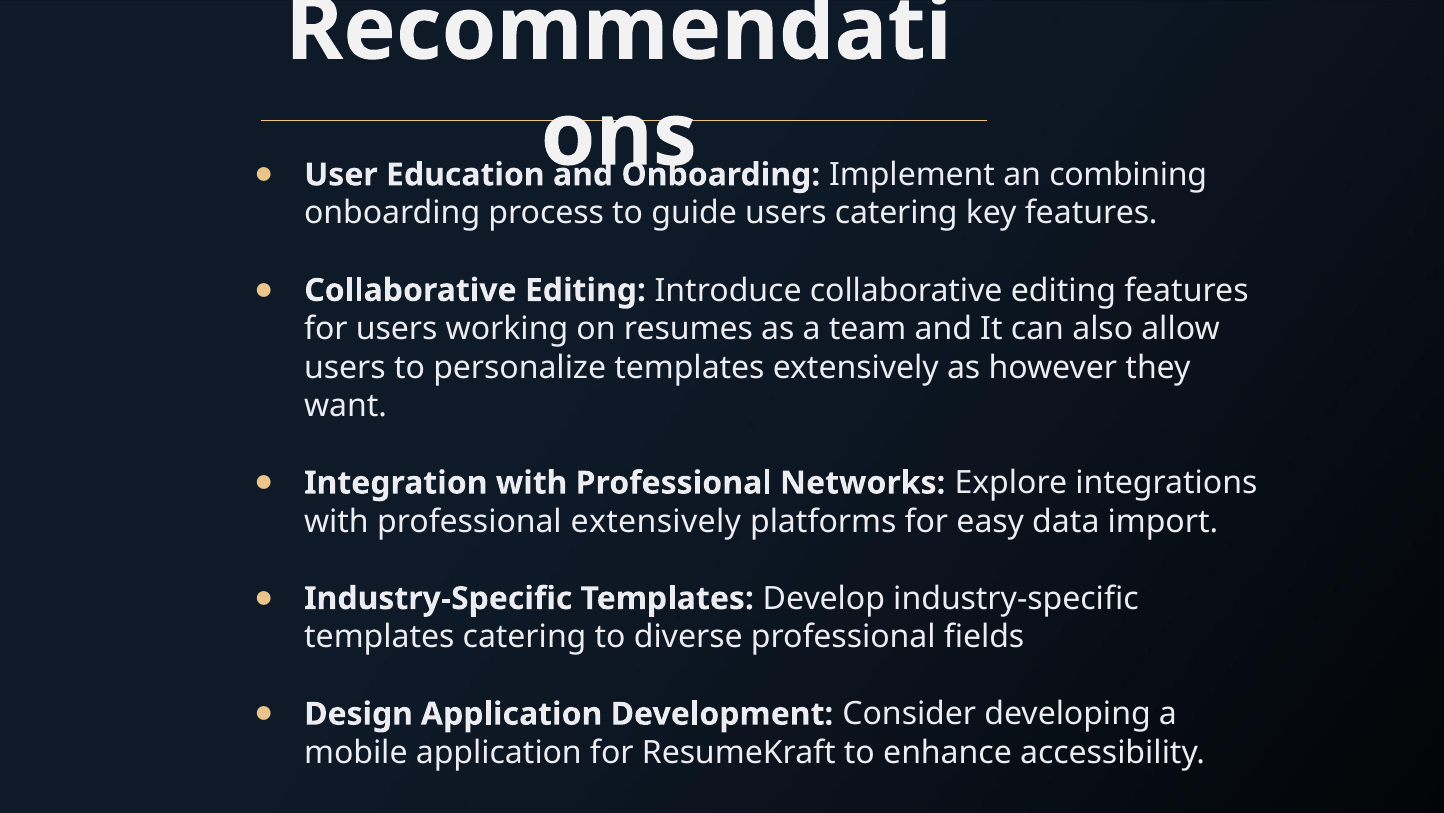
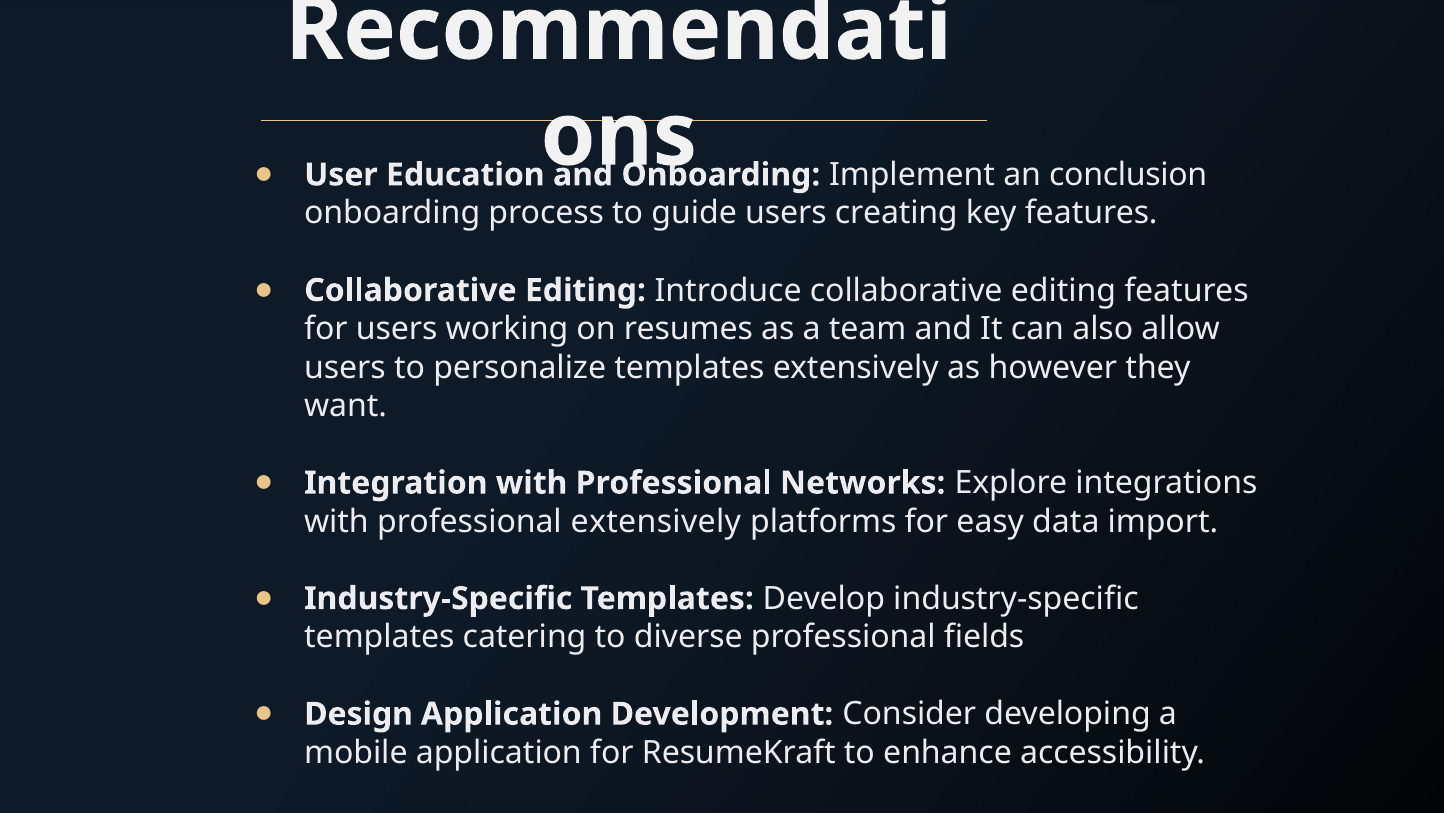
combining: combining -> conclusion (1128, 175)
users catering: catering -> creating (896, 213)
